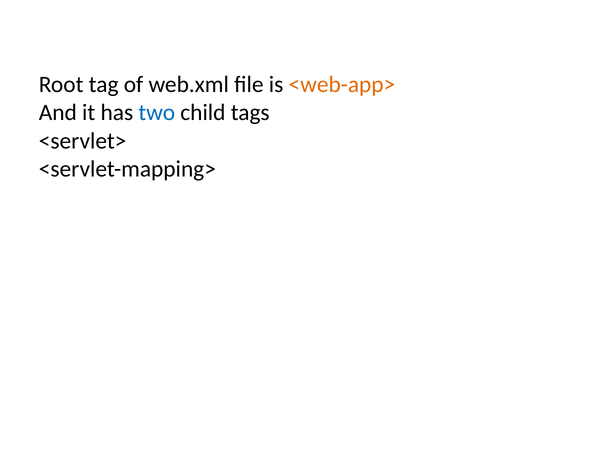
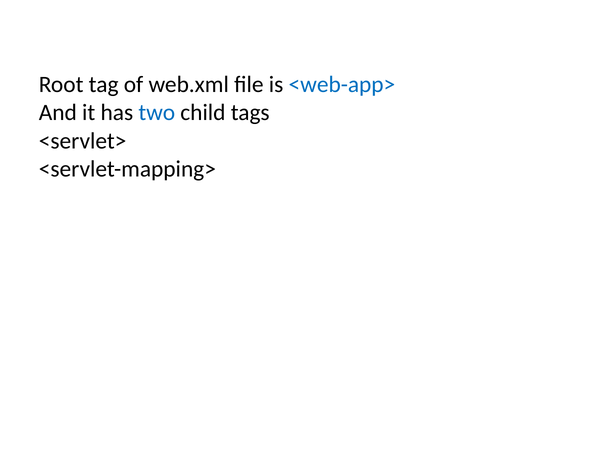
<web-app> colour: orange -> blue (342, 84)
